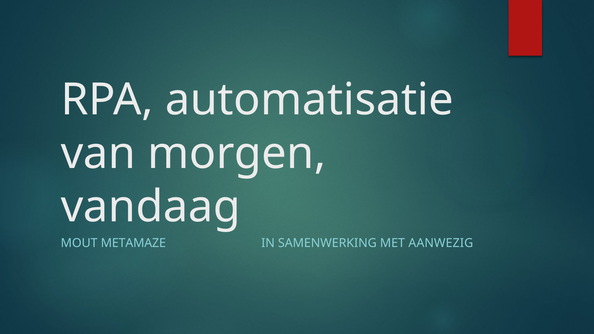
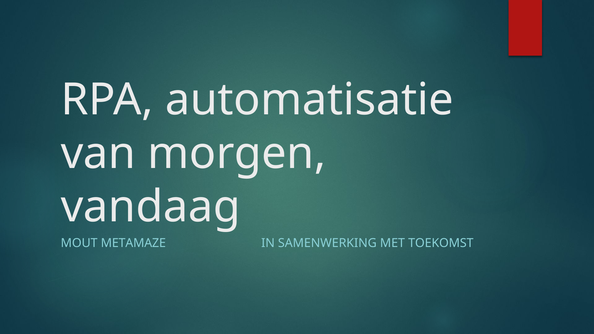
AANWEZIG: AANWEZIG -> TOEKOMST (441, 243)
